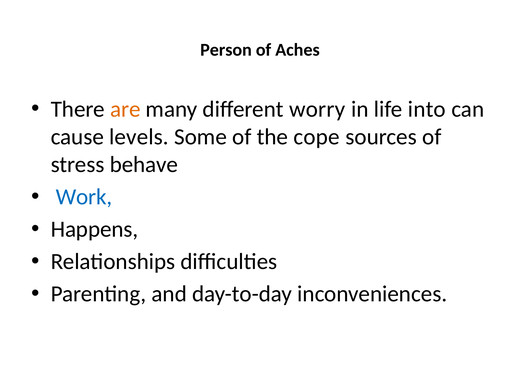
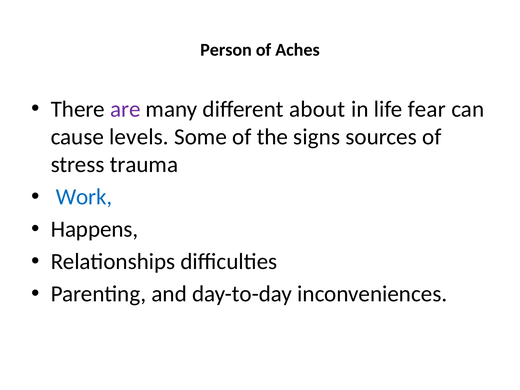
are colour: orange -> purple (125, 109)
worry: worry -> about (317, 109)
into: into -> fear (427, 109)
cope: cope -> signs (317, 137)
behave: behave -> trauma (144, 165)
